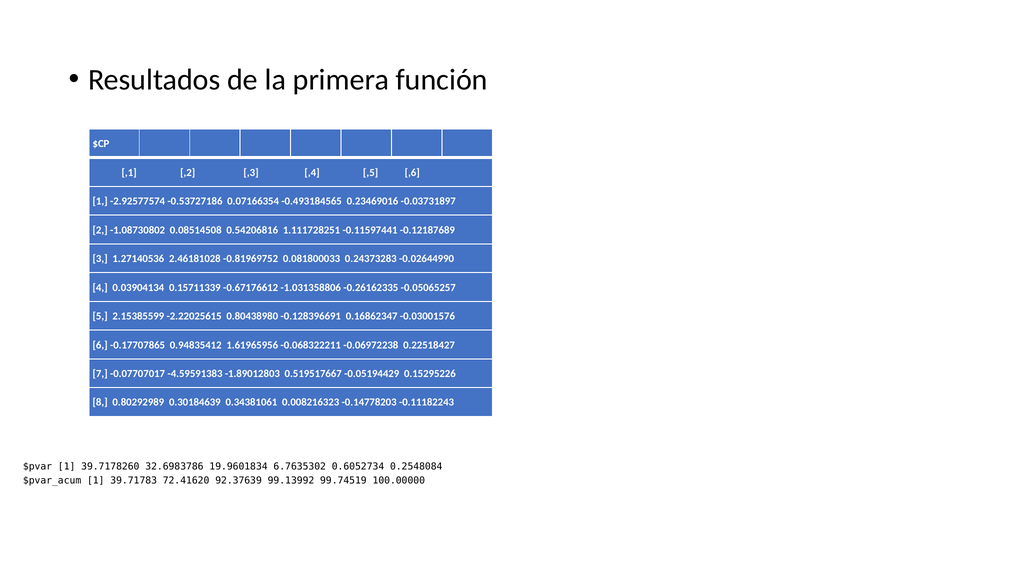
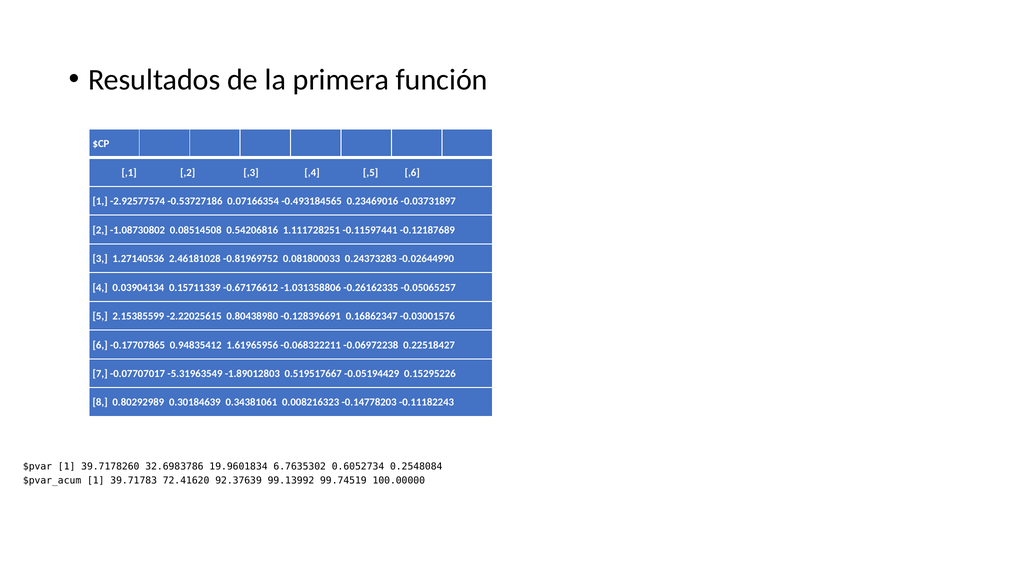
-4.59591383: -4.59591383 -> -5.31963549 (195, 374)
